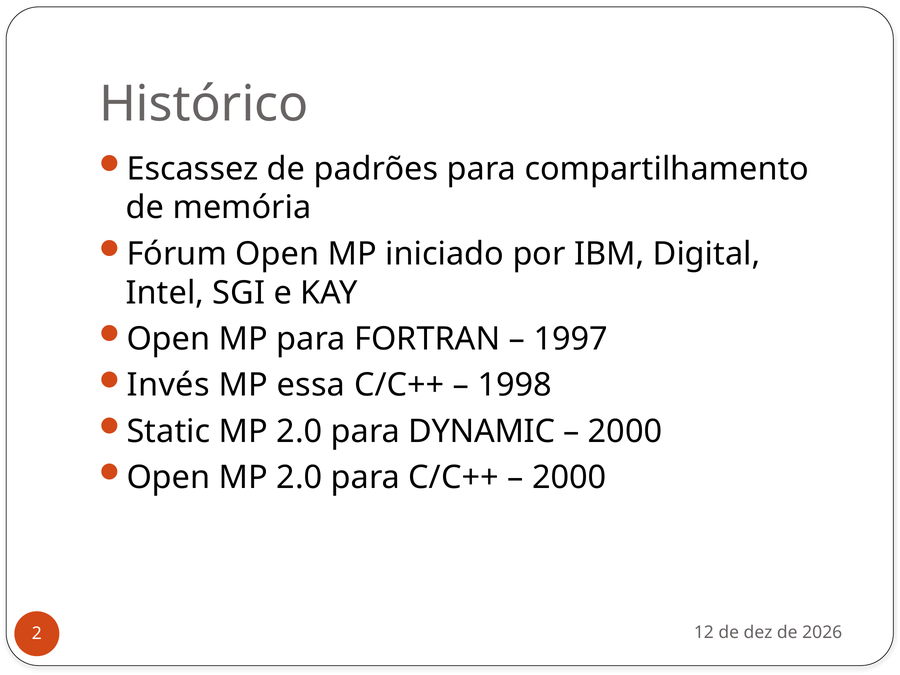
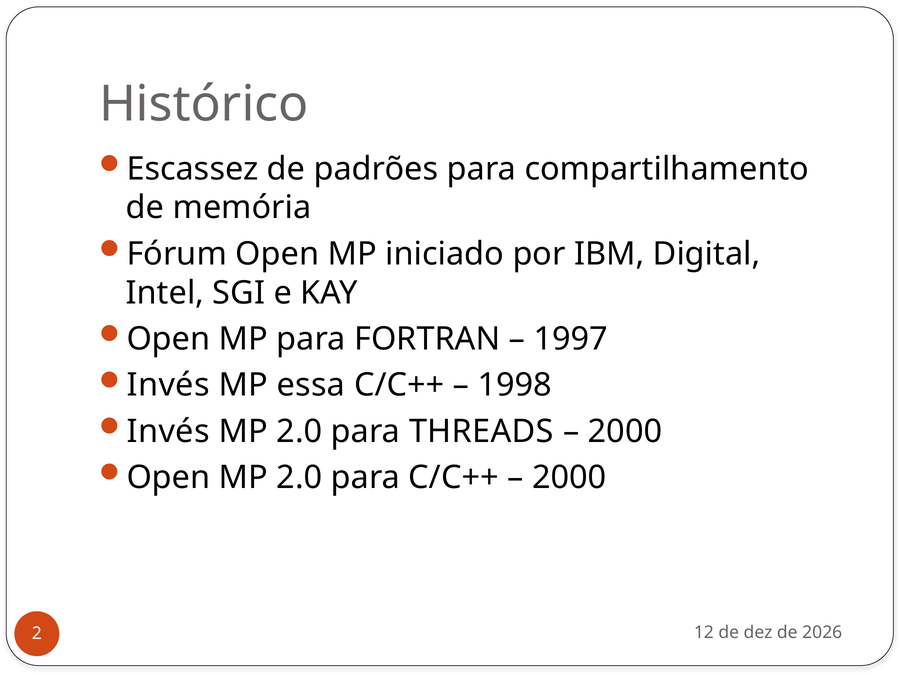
Static: Static -> Invés (168, 431)
DYNAMIC: DYNAMIC -> THREADS (481, 431)
